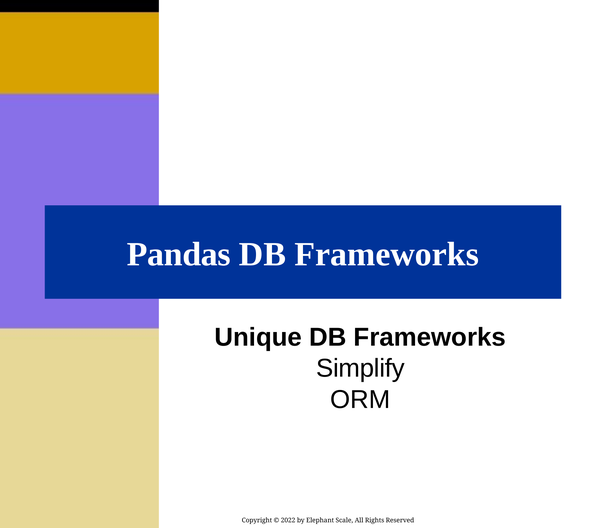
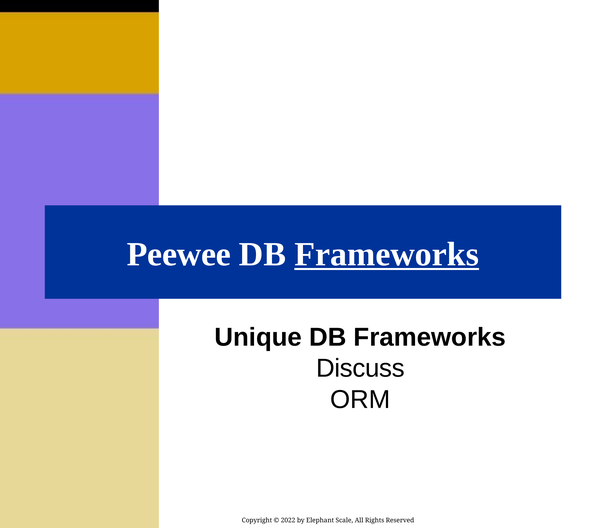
Pandas: Pandas -> Peewee (179, 254)
Frameworks underline: none -> present (387, 254)
Simplify: Simplify -> Discuss (360, 368)
